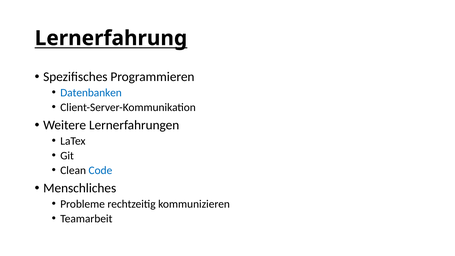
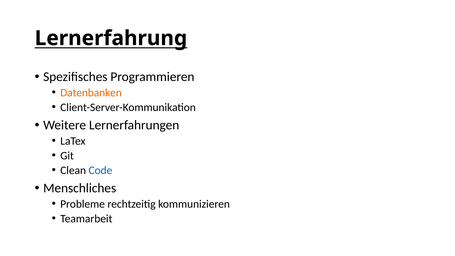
Datenbanken colour: blue -> orange (91, 93)
